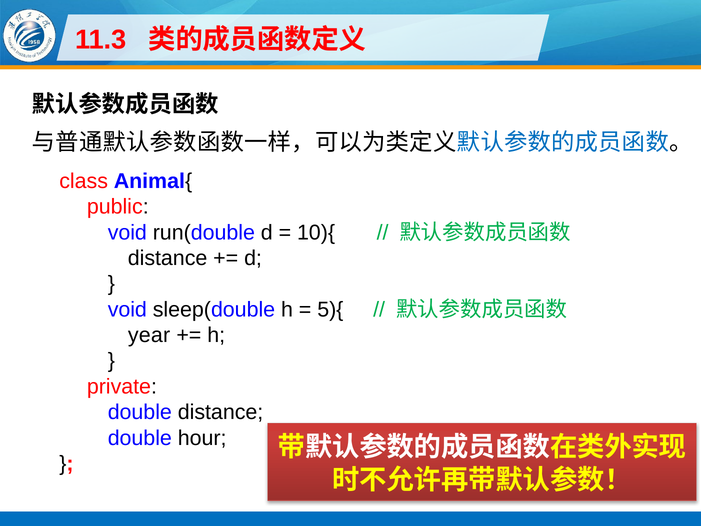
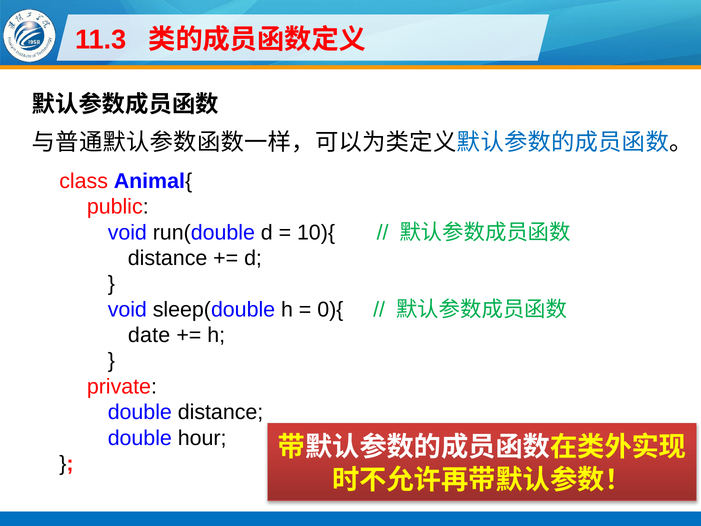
5){: 5){ -> 0){ (330, 309)
year: year -> date (149, 335)
